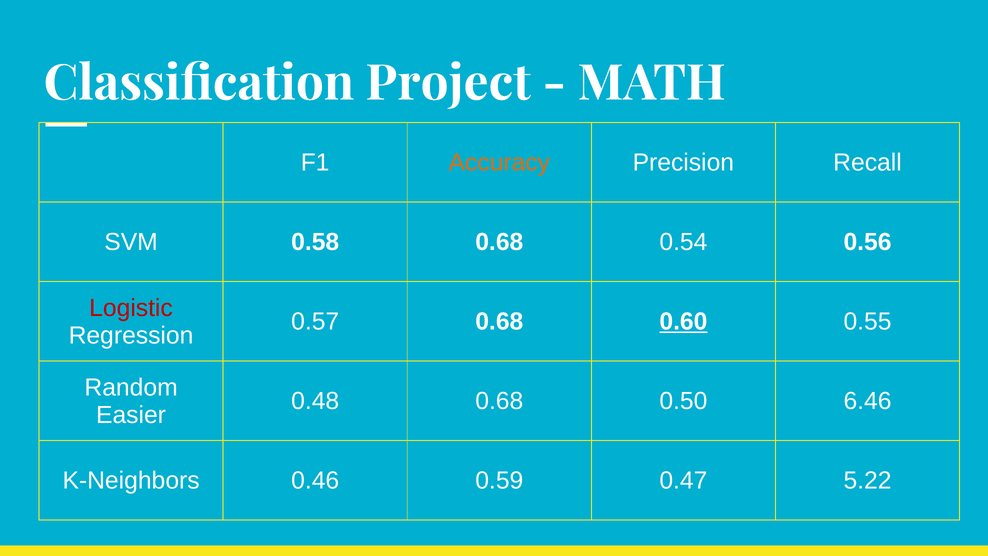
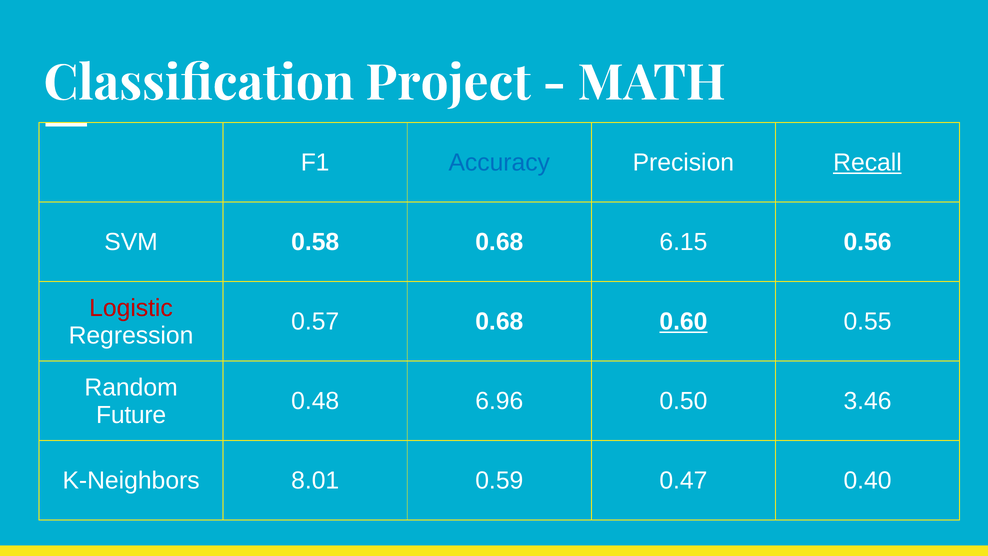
Accuracy colour: orange -> blue (499, 163)
Recall underline: none -> present (867, 163)
0.54: 0.54 -> 6.15 (683, 242)
0.48 0.68: 0.68 -> 6.96 (499, 401)
6.46: 6.46 -> 3.46 (868, 401)
Easier: Easier -> Future (131, 415)
0.46: 0.46 -> 8.01 (315, 481)
5.22: 5.22 -> 0.40 (868, 481)
